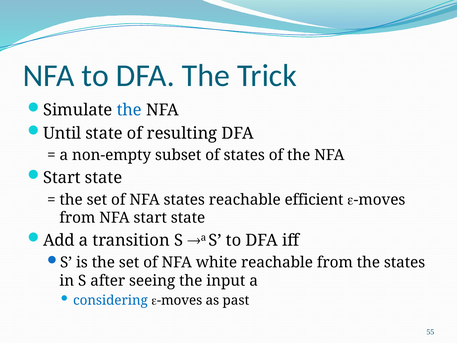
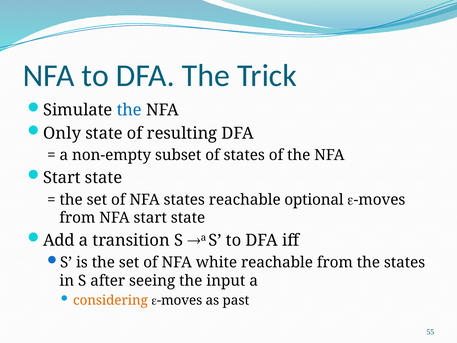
Until: Until -> Only (62, 133)
efficient: efficient -> optional (314, 200)
considering colour: blue -> orange (110, 300)
